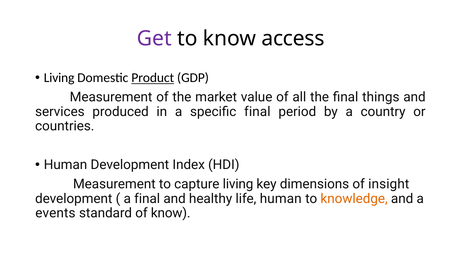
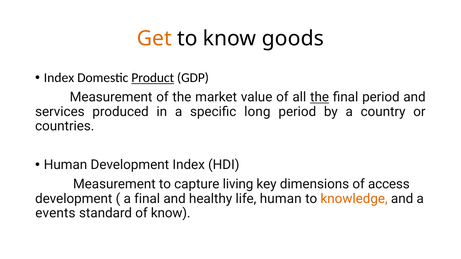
Get colour: purple -> orange (154, 39)
access: access -> goods (293, 39)
Living: Living -> Index (59, 78)
the underline: none -> present (320, 97)
final things: things -> period (381, 97)
specific final: final -> long (257, 112)
insight: insight -> access (389, 184)
